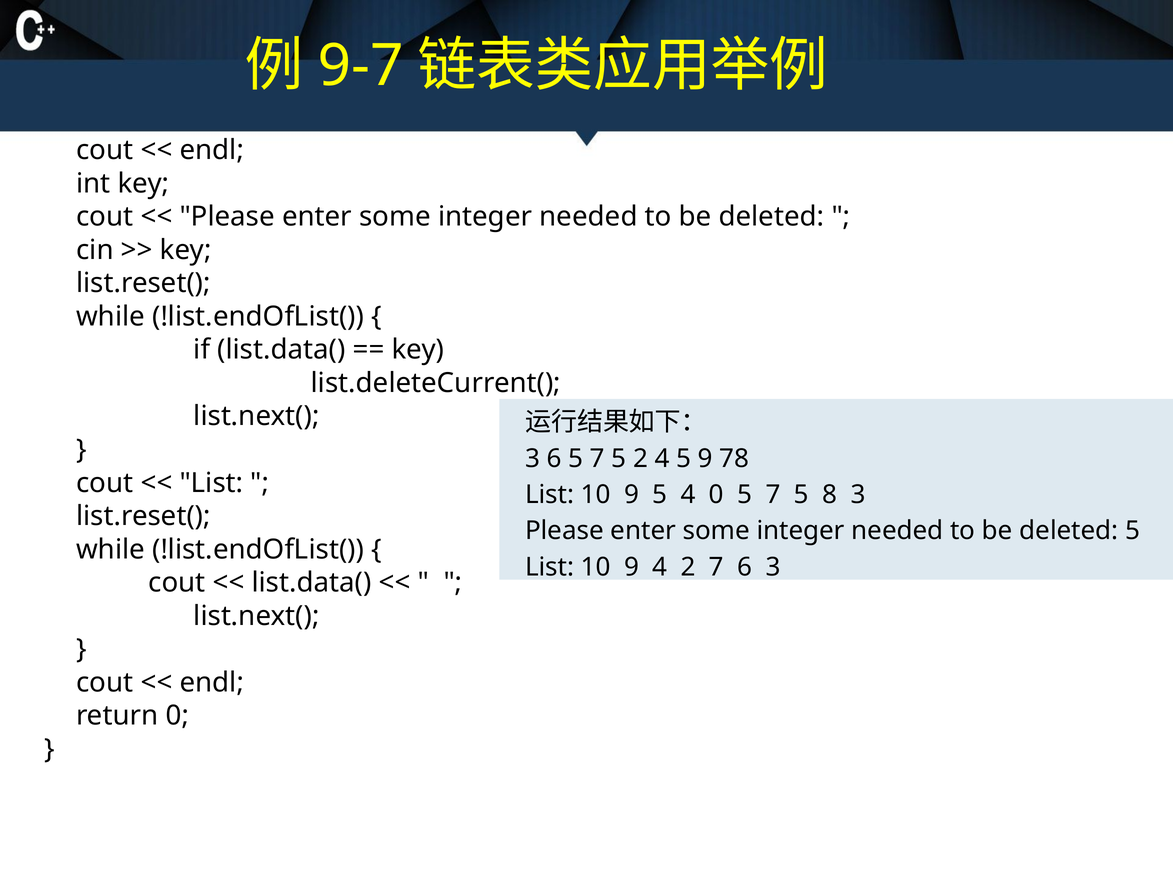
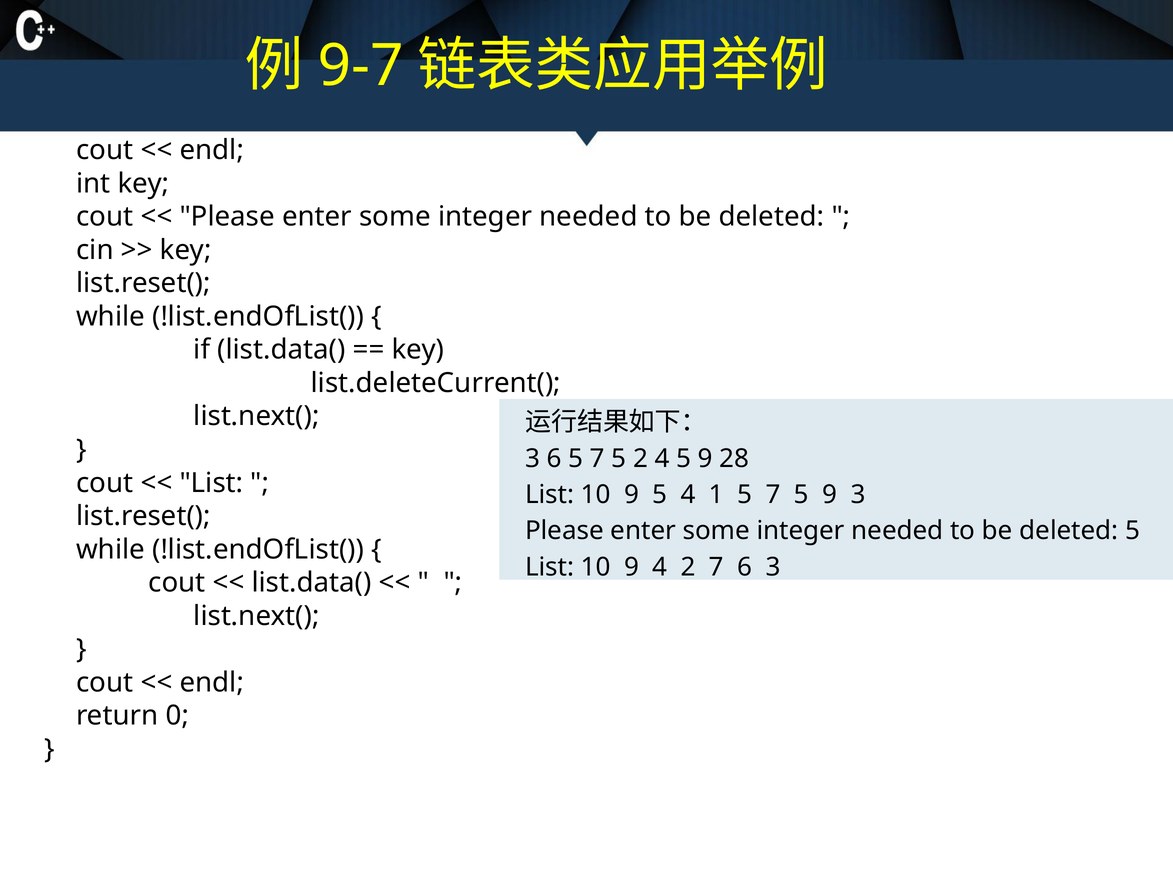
78: 78 -> 28 (734, 458)
4 0: 0 -> 1 (716, 494)
7 5 8: 8 -> 9 (830, 494)
